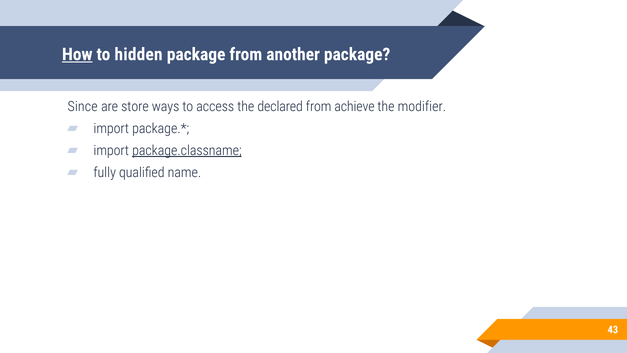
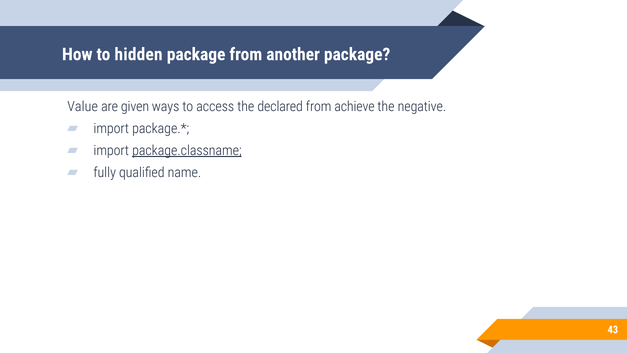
How underline: present -> none (77, 54)
Since: Since -> Value (83, 107)
store: store -> given (135, 107)
modifier: modifier -> negative (422, 107)
